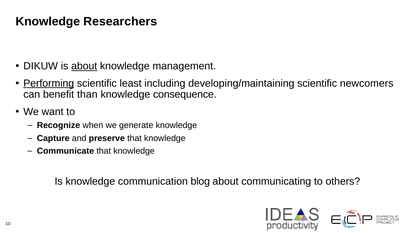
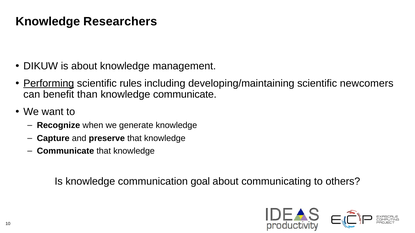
about underline: present -> none (84, 66)
least: least -> rules (131, 84)
knowledge consequence: consequence -> communicate (185, 95)
blog: blog -> goal (200, 182)
